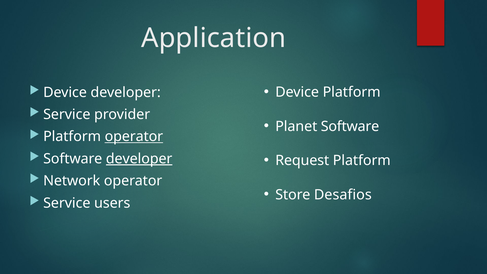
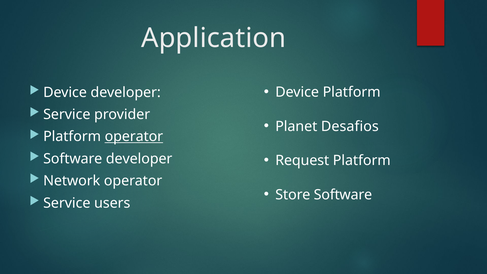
Planet Software: Software -> Desafios (350, 126)
developer underline: present -> none (139, 159)
Store Desafios: Desafios -> Software (343, 195)
